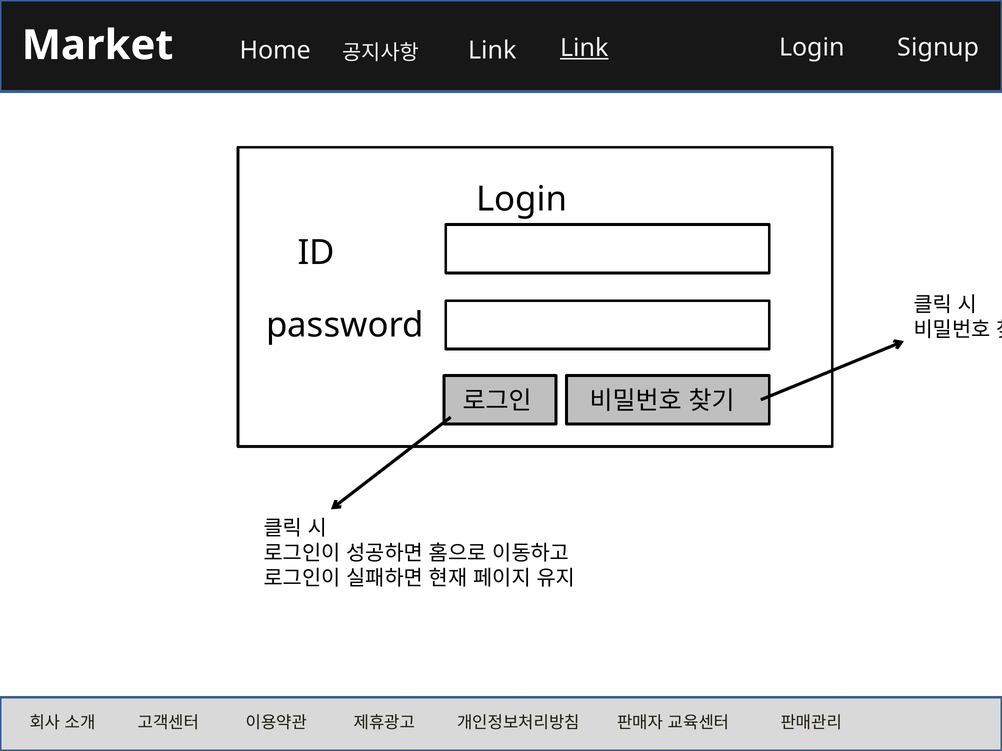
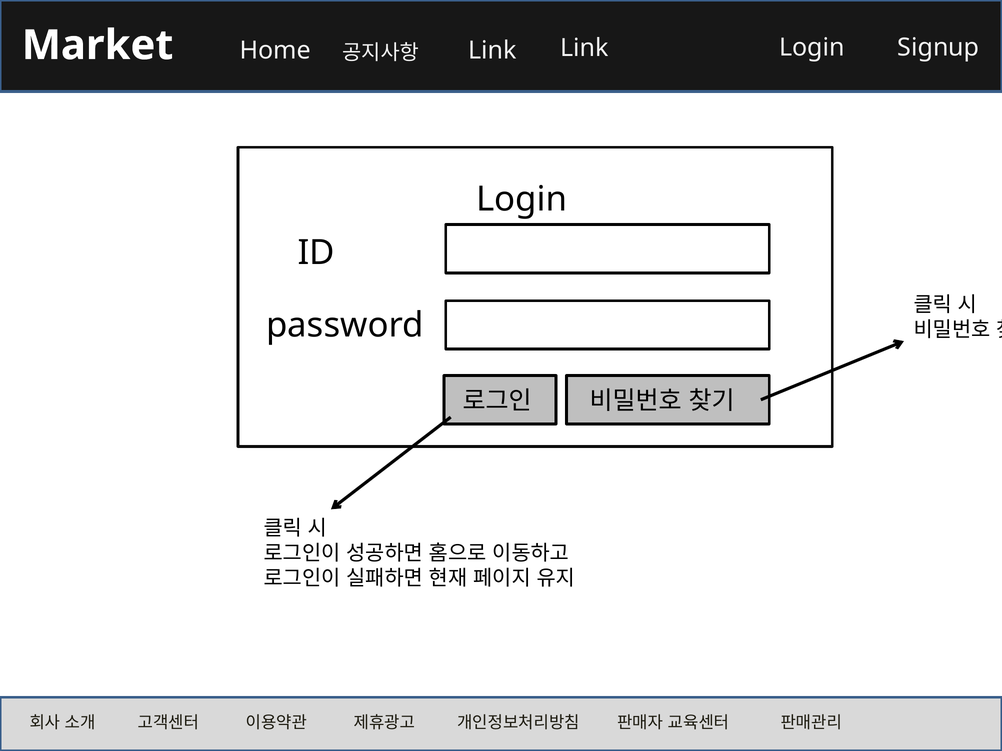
Link underline: present -> none (584, 48)
